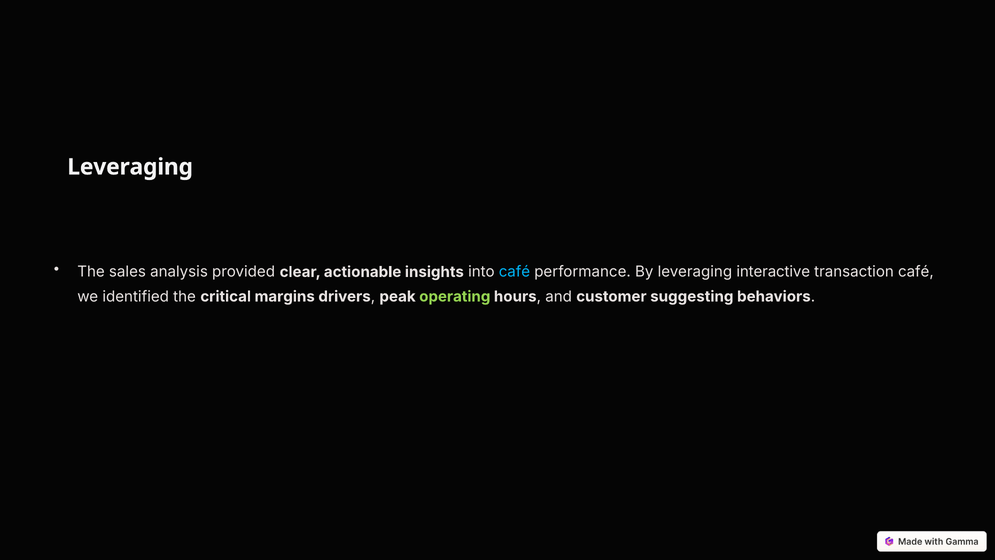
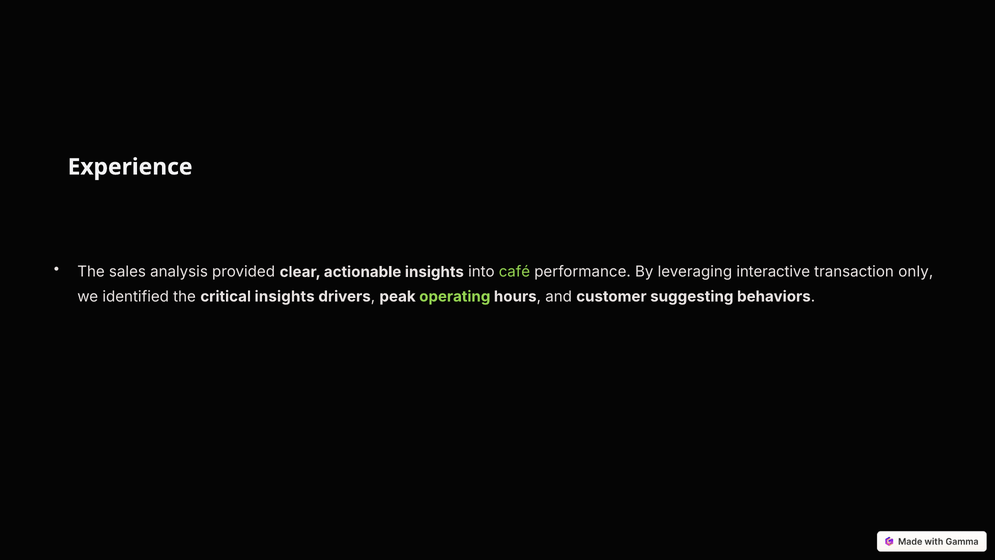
Leveraging: Leveraging -> Experience (130, 167)
café colour: light blue -> light green (514, 272)
transaction café: café -> only (916, 272)
critical margins: margins -> insights (285, 296)
